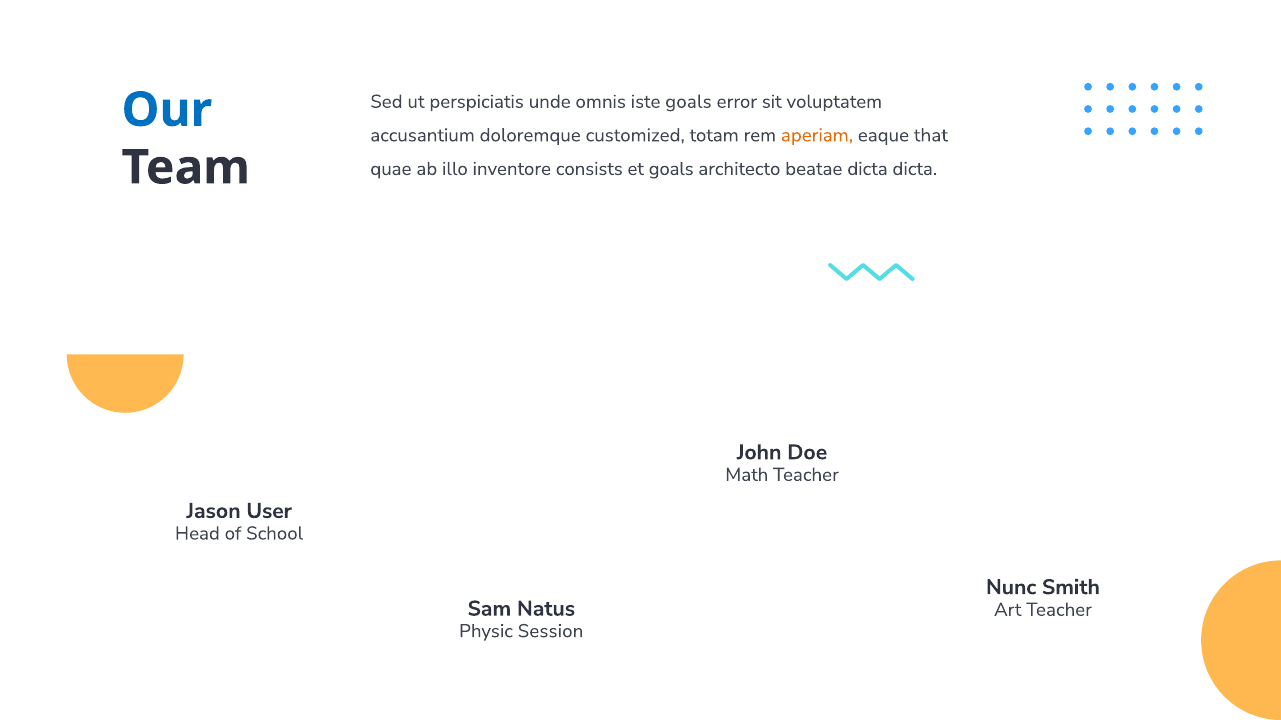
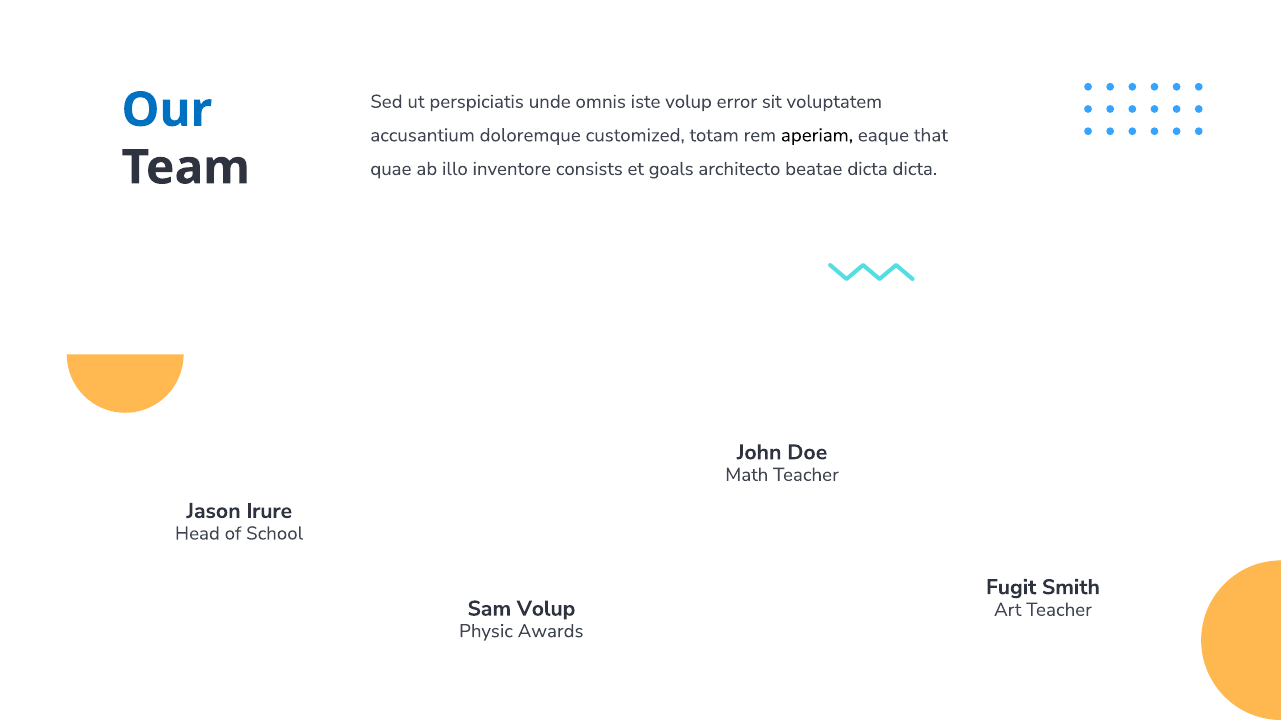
iste goals: goals -> volup (689, 102)
aperiam colour: orange -> black (817, 135)
User: User -> Irure (269, 511)
Nunc: Nunc -> Fugit (1011, 588)
Sam Natus: Natus -> Volup (546, 609)
Session: Session -> Awards (551, 632)
